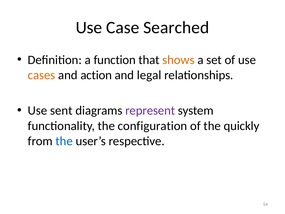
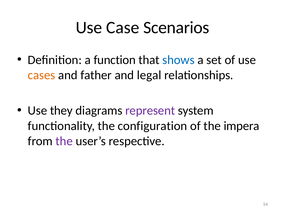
Searched: Searched -> Scenarios (176, 28)
shows colour: orange -> blue (178, 60)
action: action -> father (96, 75)
sent: sent -> they (61, 110)
quickly: quickly -> impera (242, 126)
the colour: blue -> purple (64, 141)
